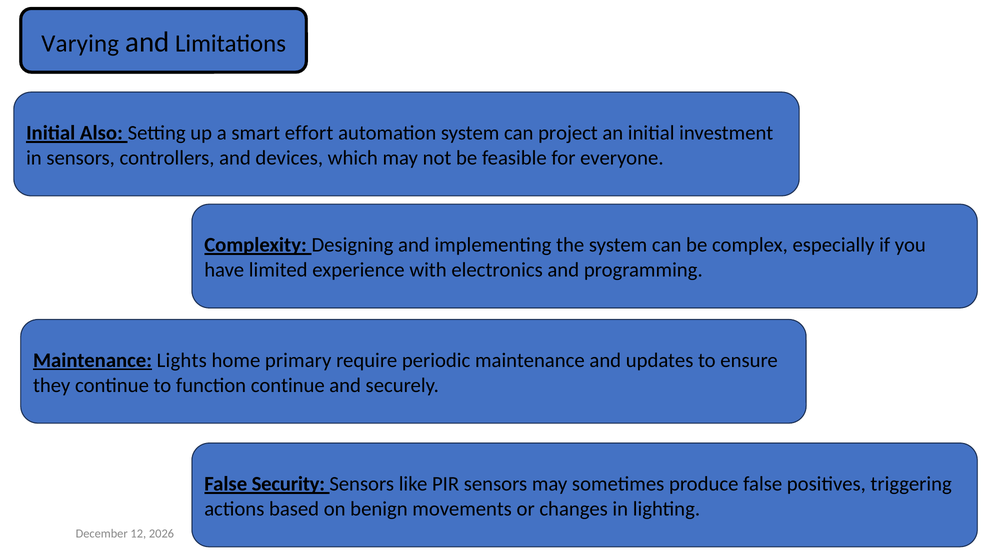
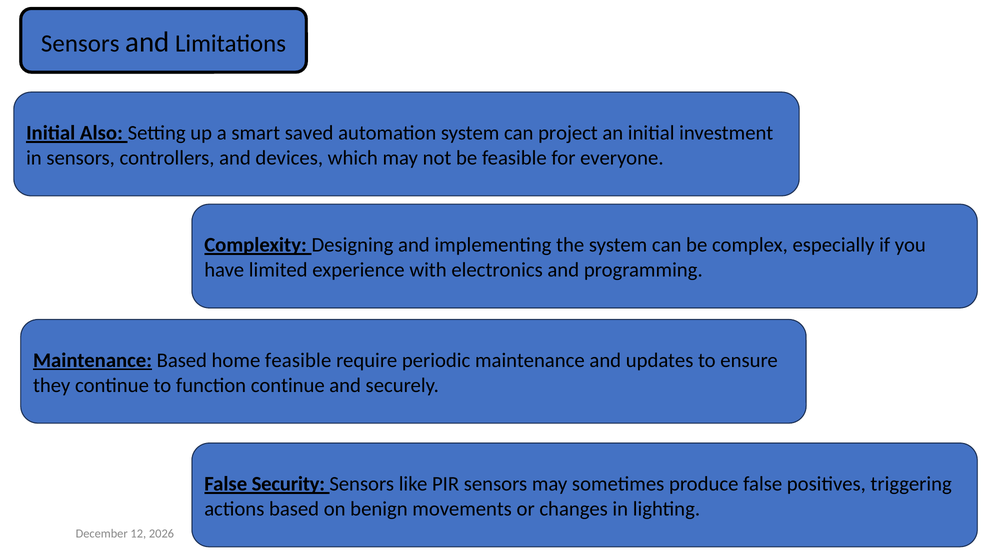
Varying: Varying -> Sensors (80, 44)
effort: effort -> saved (309, 133)
Maintenance Lights: Lights -> Based (182, 360)
home primary: primary -> feasible (298, 360)
